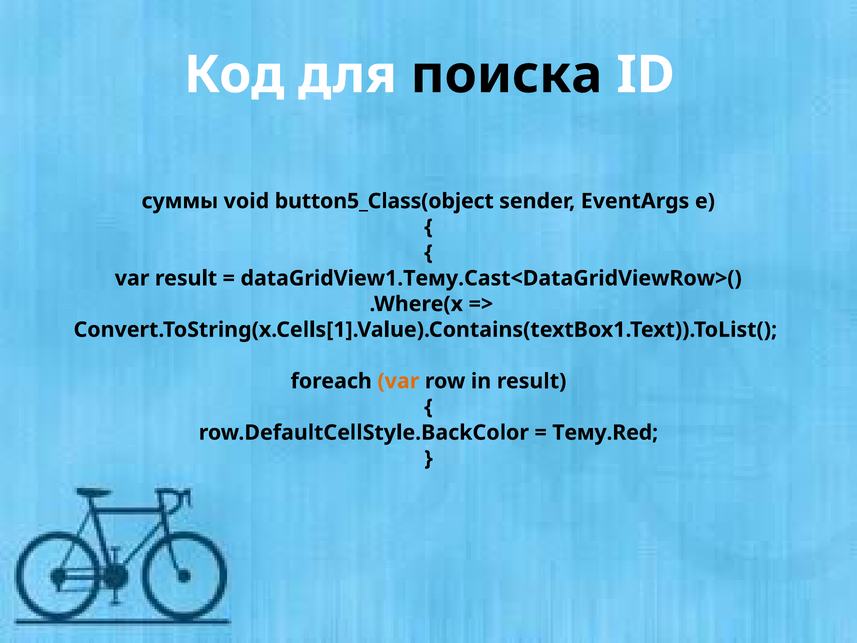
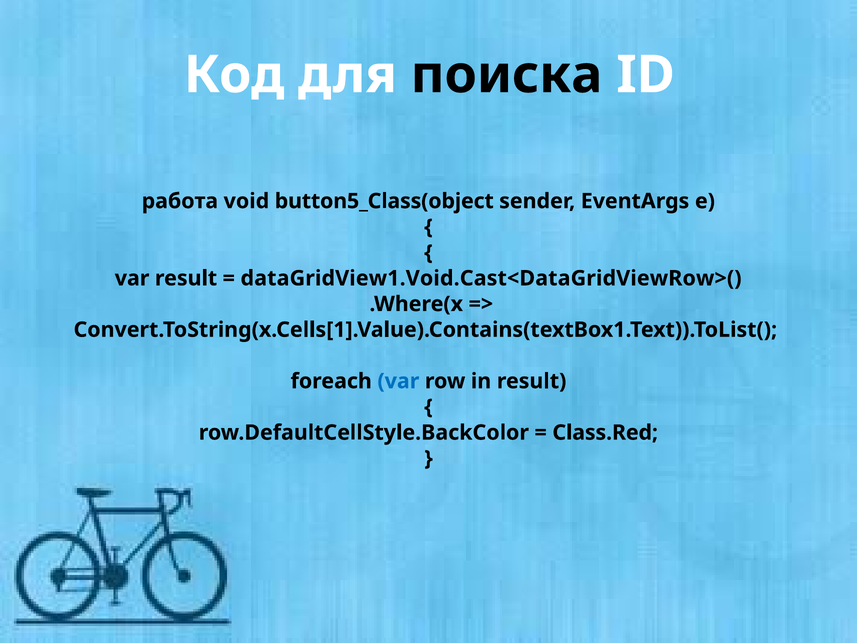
суммы: суммы -> работа (180, 201)
dataGridView1.Тему.Cast<DataGridViewRow>(: dataGridView1.Тему.Cast<DataGridViewRow>( -> dataGridView1.Void.Cast<DataGridViewRow>( (491, 278)
var colour: orange -> blue (398, 381)
Тему.Red: Тему.Red -> Class.Red (605, 432)
